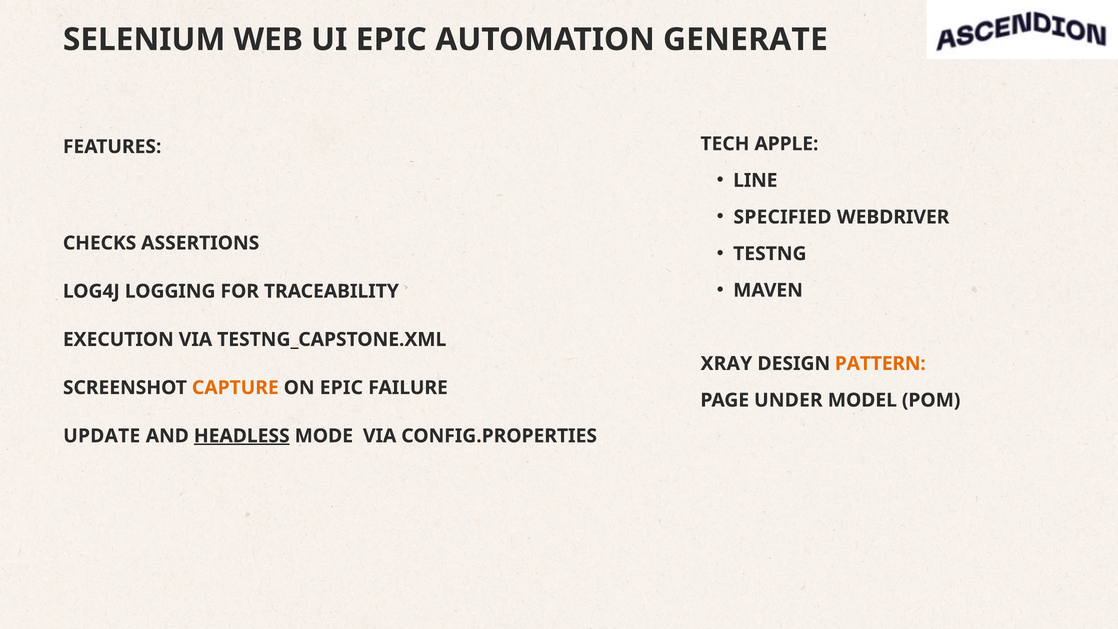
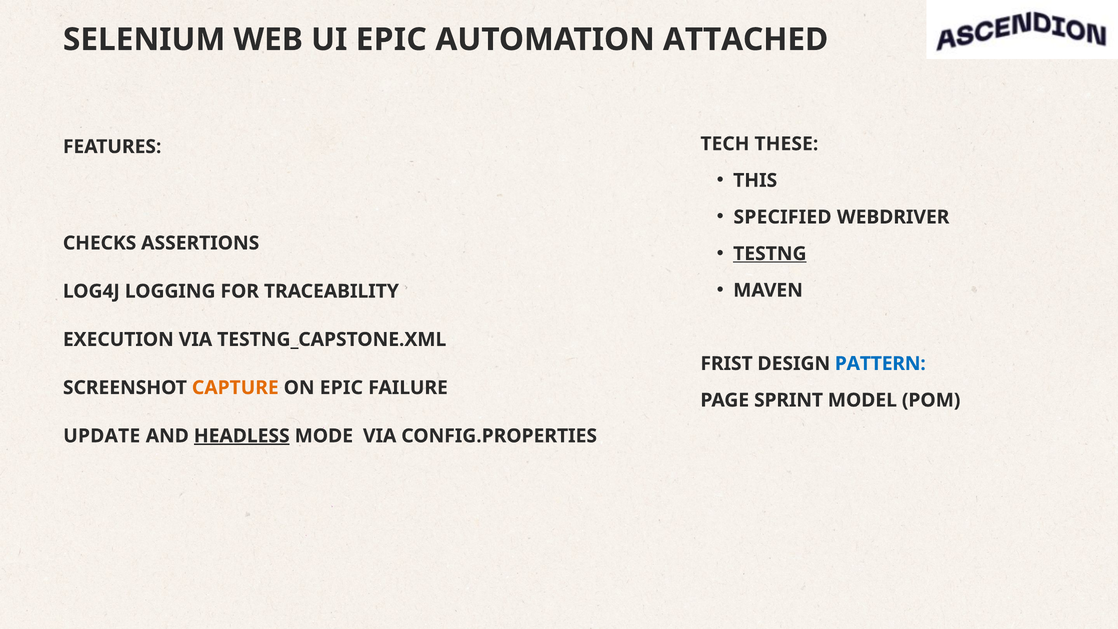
GENERATE: GENERATE -> ATTACHED (746, 40)
APPLE: APPLE -> THESE (786, 144)
LINE: LINE -> THIS (755, 180)
TESTNG underline: none -> present (770, 254)
XRAY: XRAY -> FRIST (727, 364)
PATTERN colour: orange -> blue (880, 364)
UNDER: UNDER -> SPRINT (789, 400)
